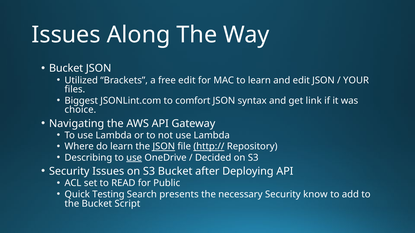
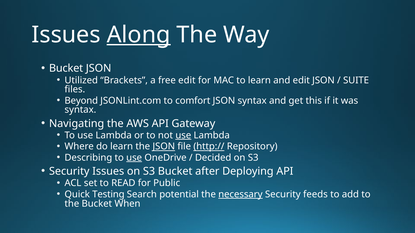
Along underline: none -> present (139, 35)
YOUR: YOUR -> SUITE (356, 80)
Biggest: Biggest -> Beyond (81, 101)
link: link -> this (314, 101)
choice: choice -> syntax (80, 110)
use underline: none -> present (183, 136)
presents: presents -> potential (179, 195)
necessary underline: none -> present (240, 195)
know: know -> feeds (315, 195)
Script: Script -> When (127, 204)
